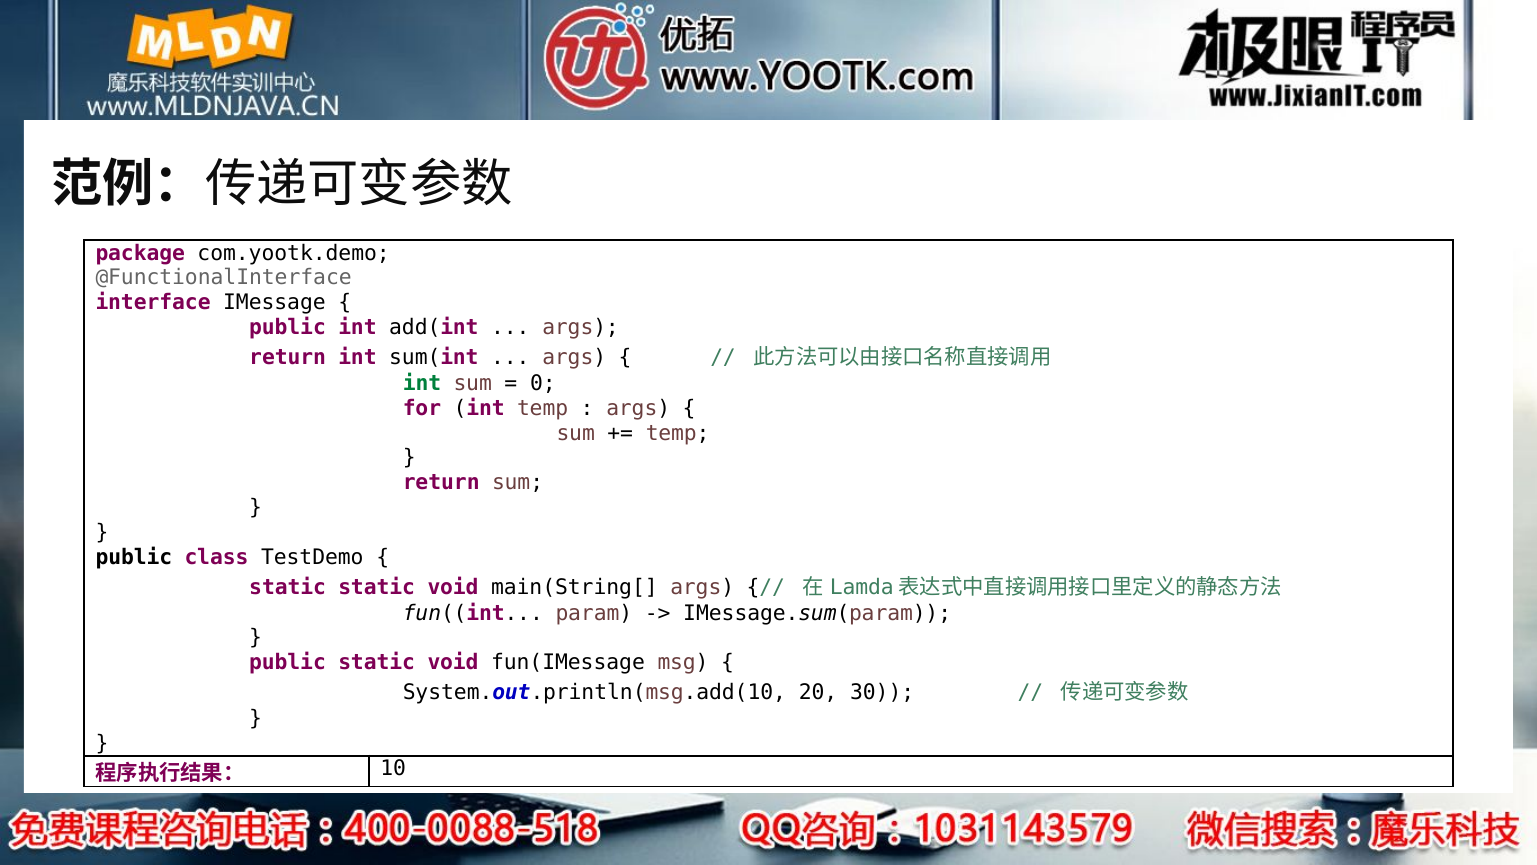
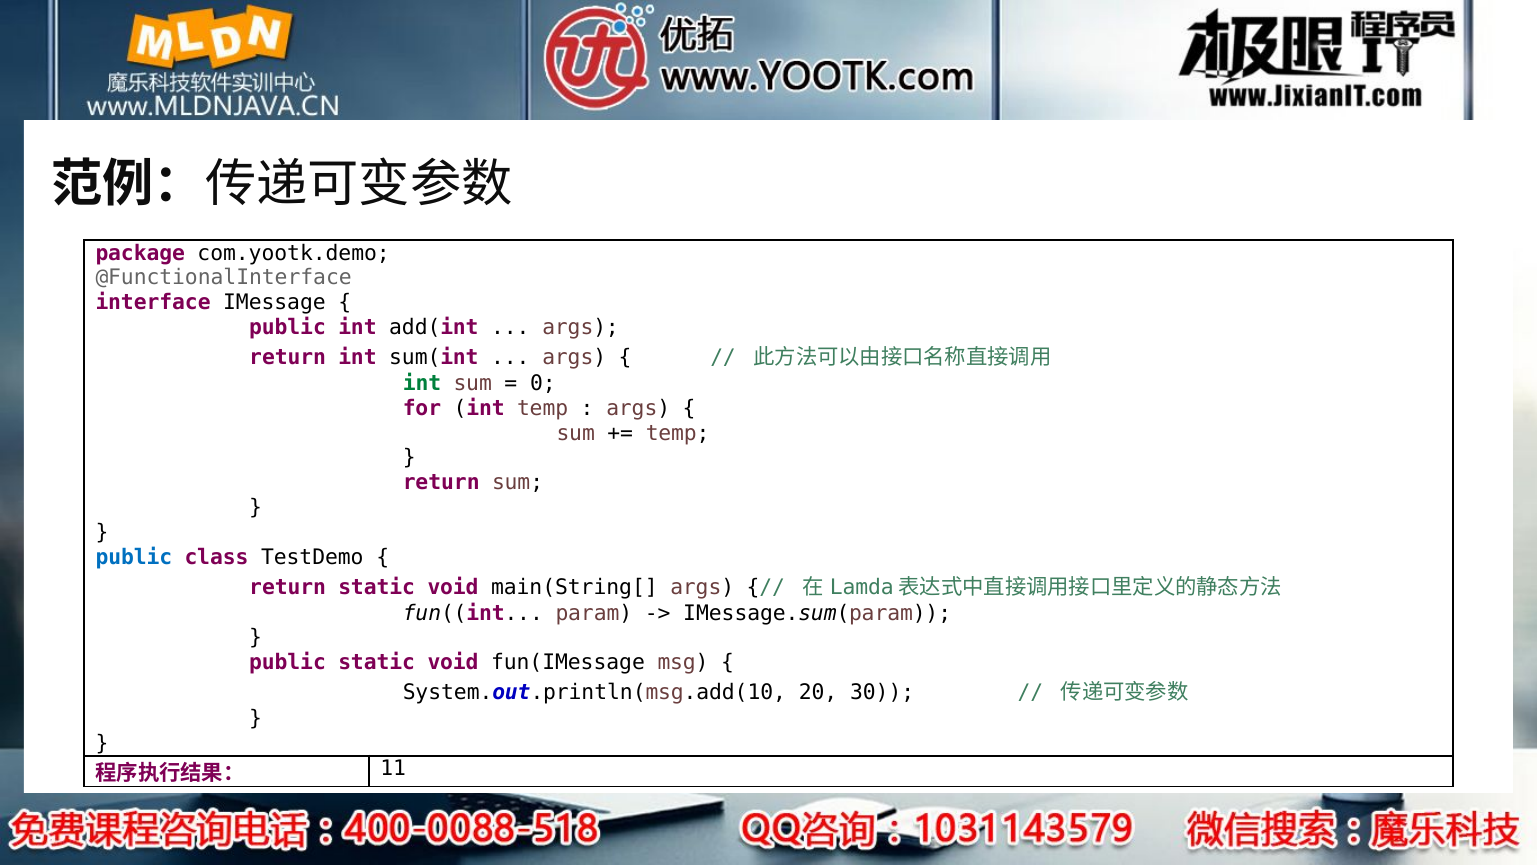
public colour: black -> blue (134, 557)
static: static -> return (288, 587)
10: 10 -> 11 (393, 768)
